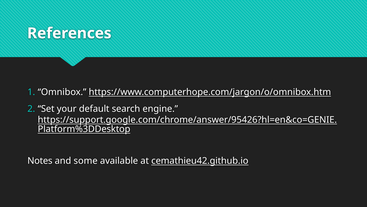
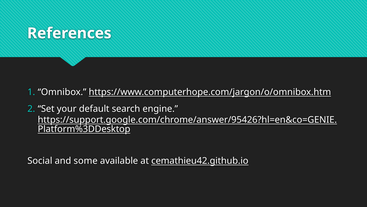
Notes: Notes -> Social (40, 160)
